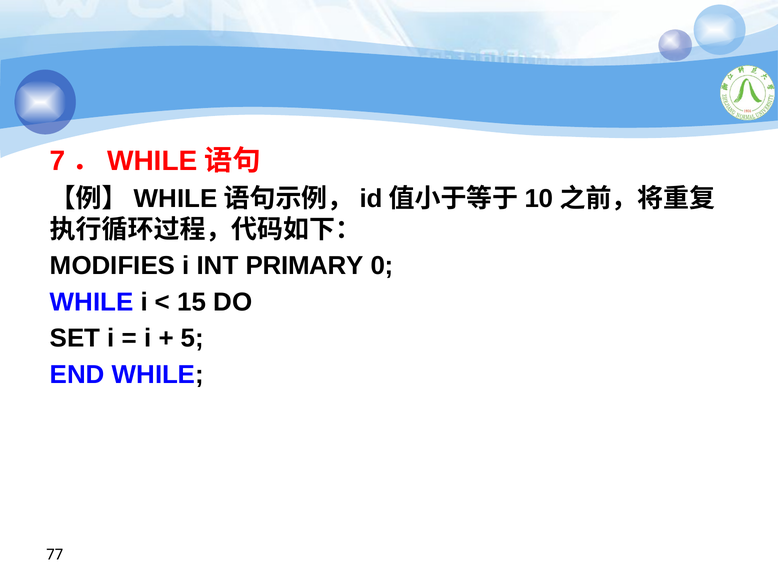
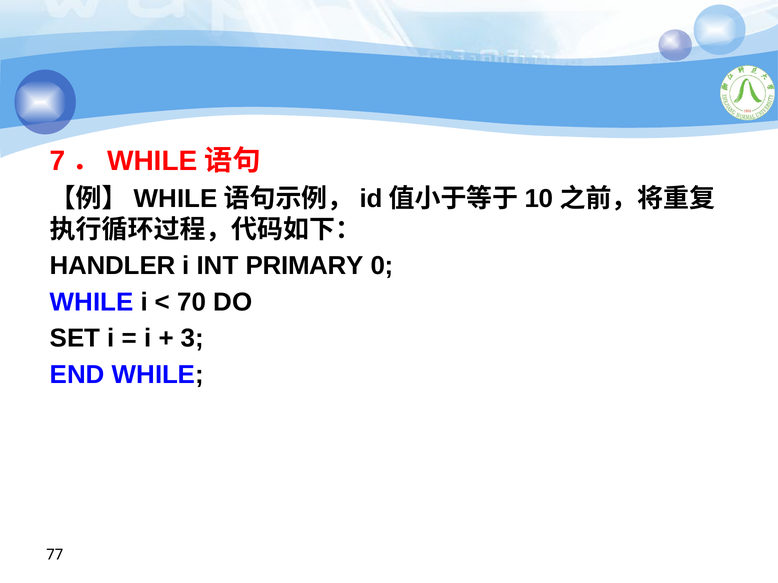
MODIFIES: MODIFIES -> HANDLER (113, 266)
15: 15 -> 70 (192, 302)
5: 5 -> 3 (192, 339)
